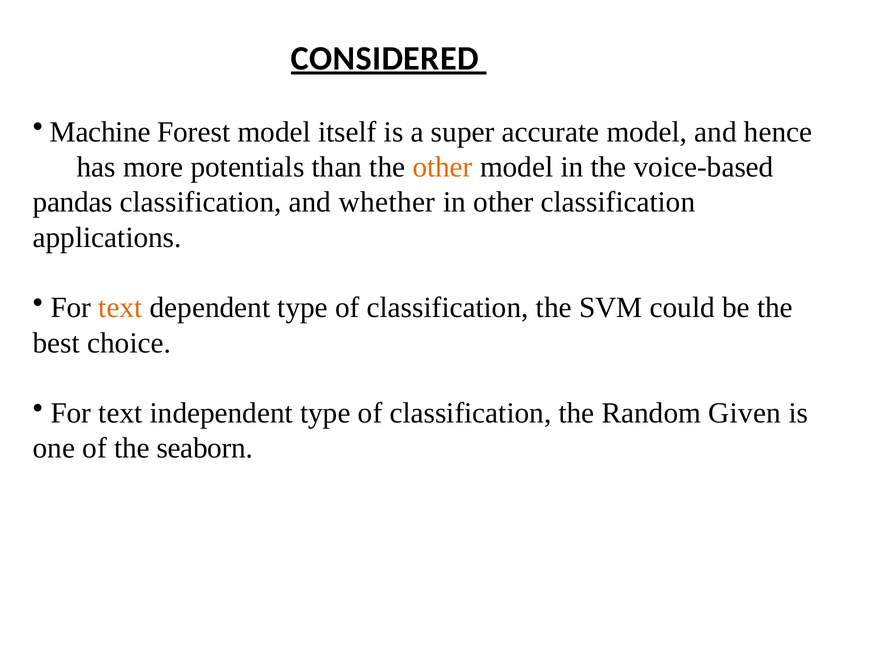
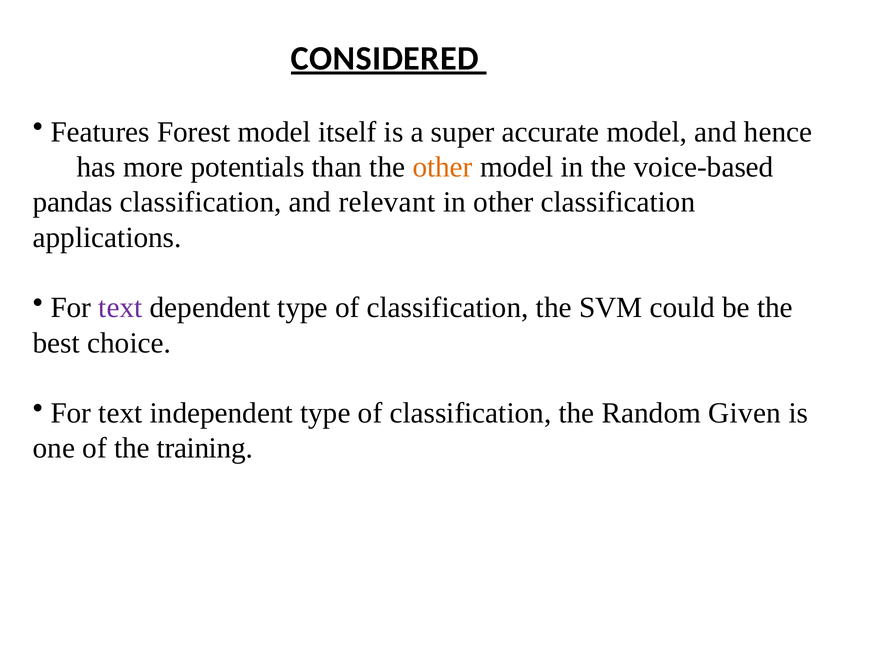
Machine: Machine -> Features (100, 132)
whether: whether -> relevant (387, 202)
text colour: orange -> purple (120, 308)
seaborn: seaborn -> training (205, 448)
